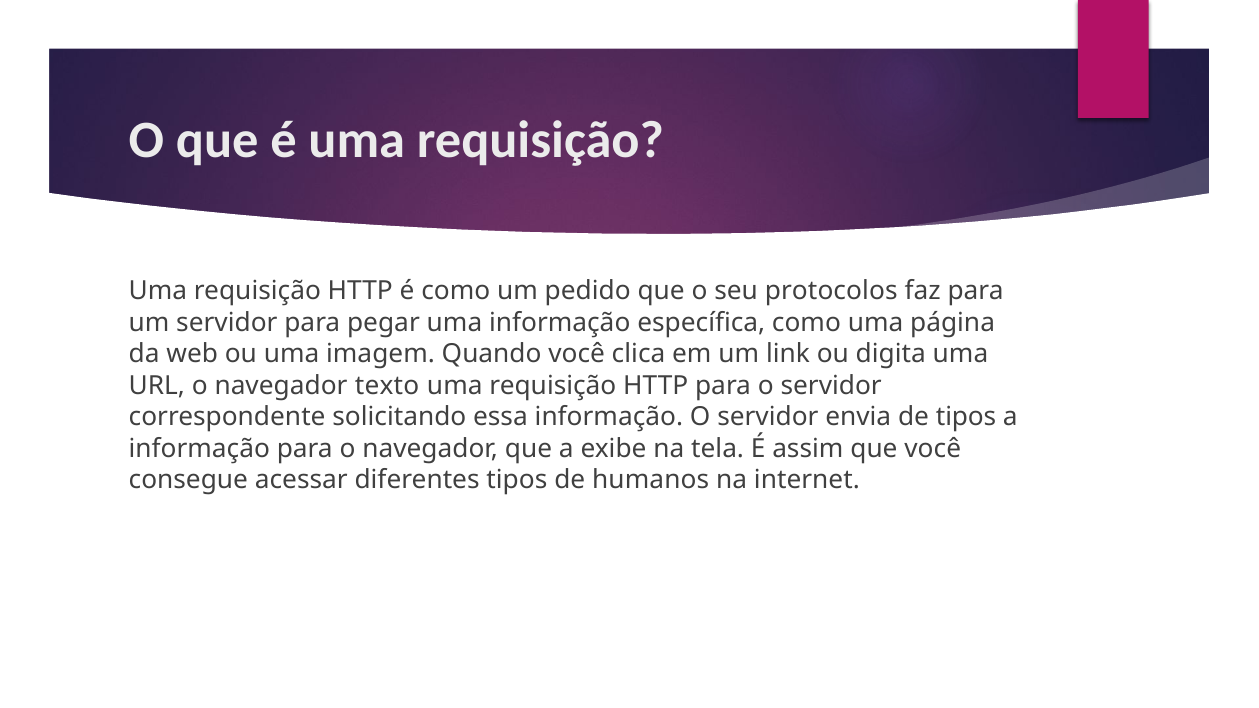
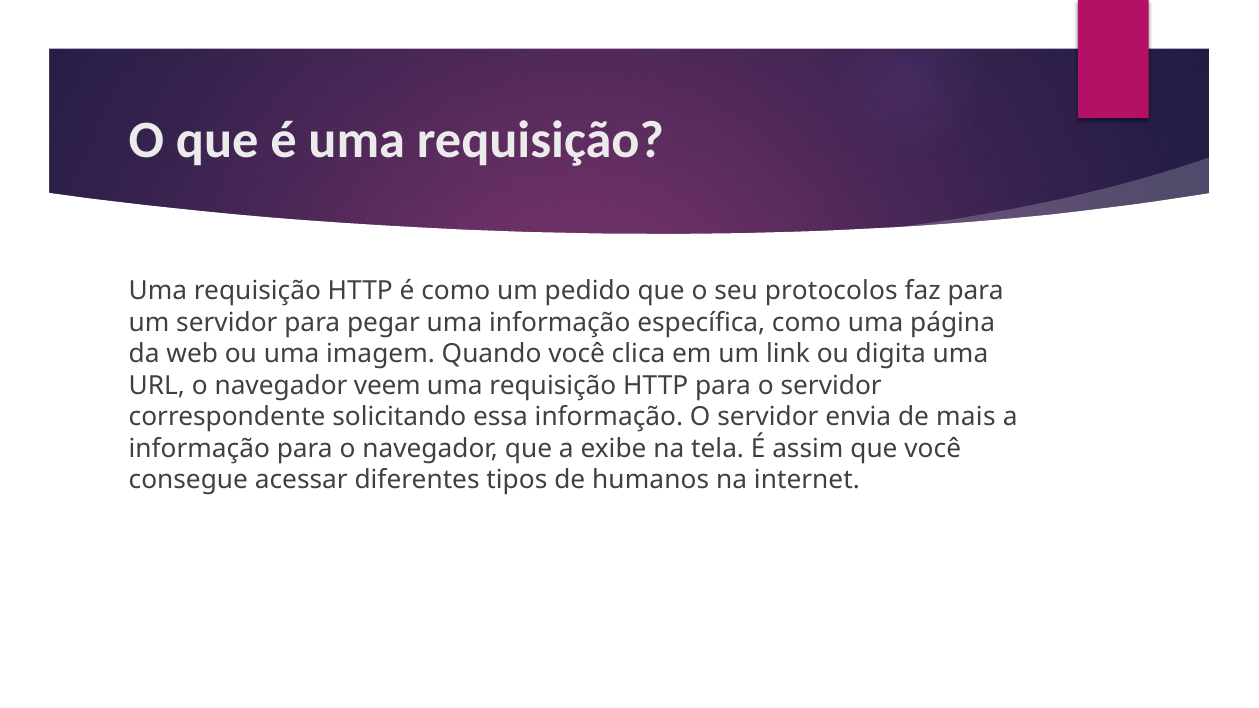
texto: texto -> veem (387, 386)
de tipos: tipos -> mais (966, 417)
